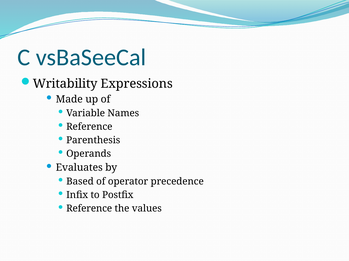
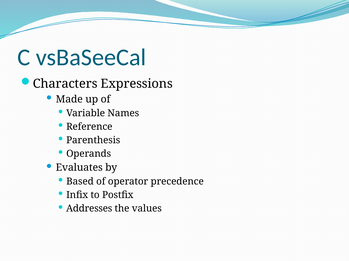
Writability: Writability -> Characters (65, 84)
Reference: Reference -> Addresses (89, 209)
